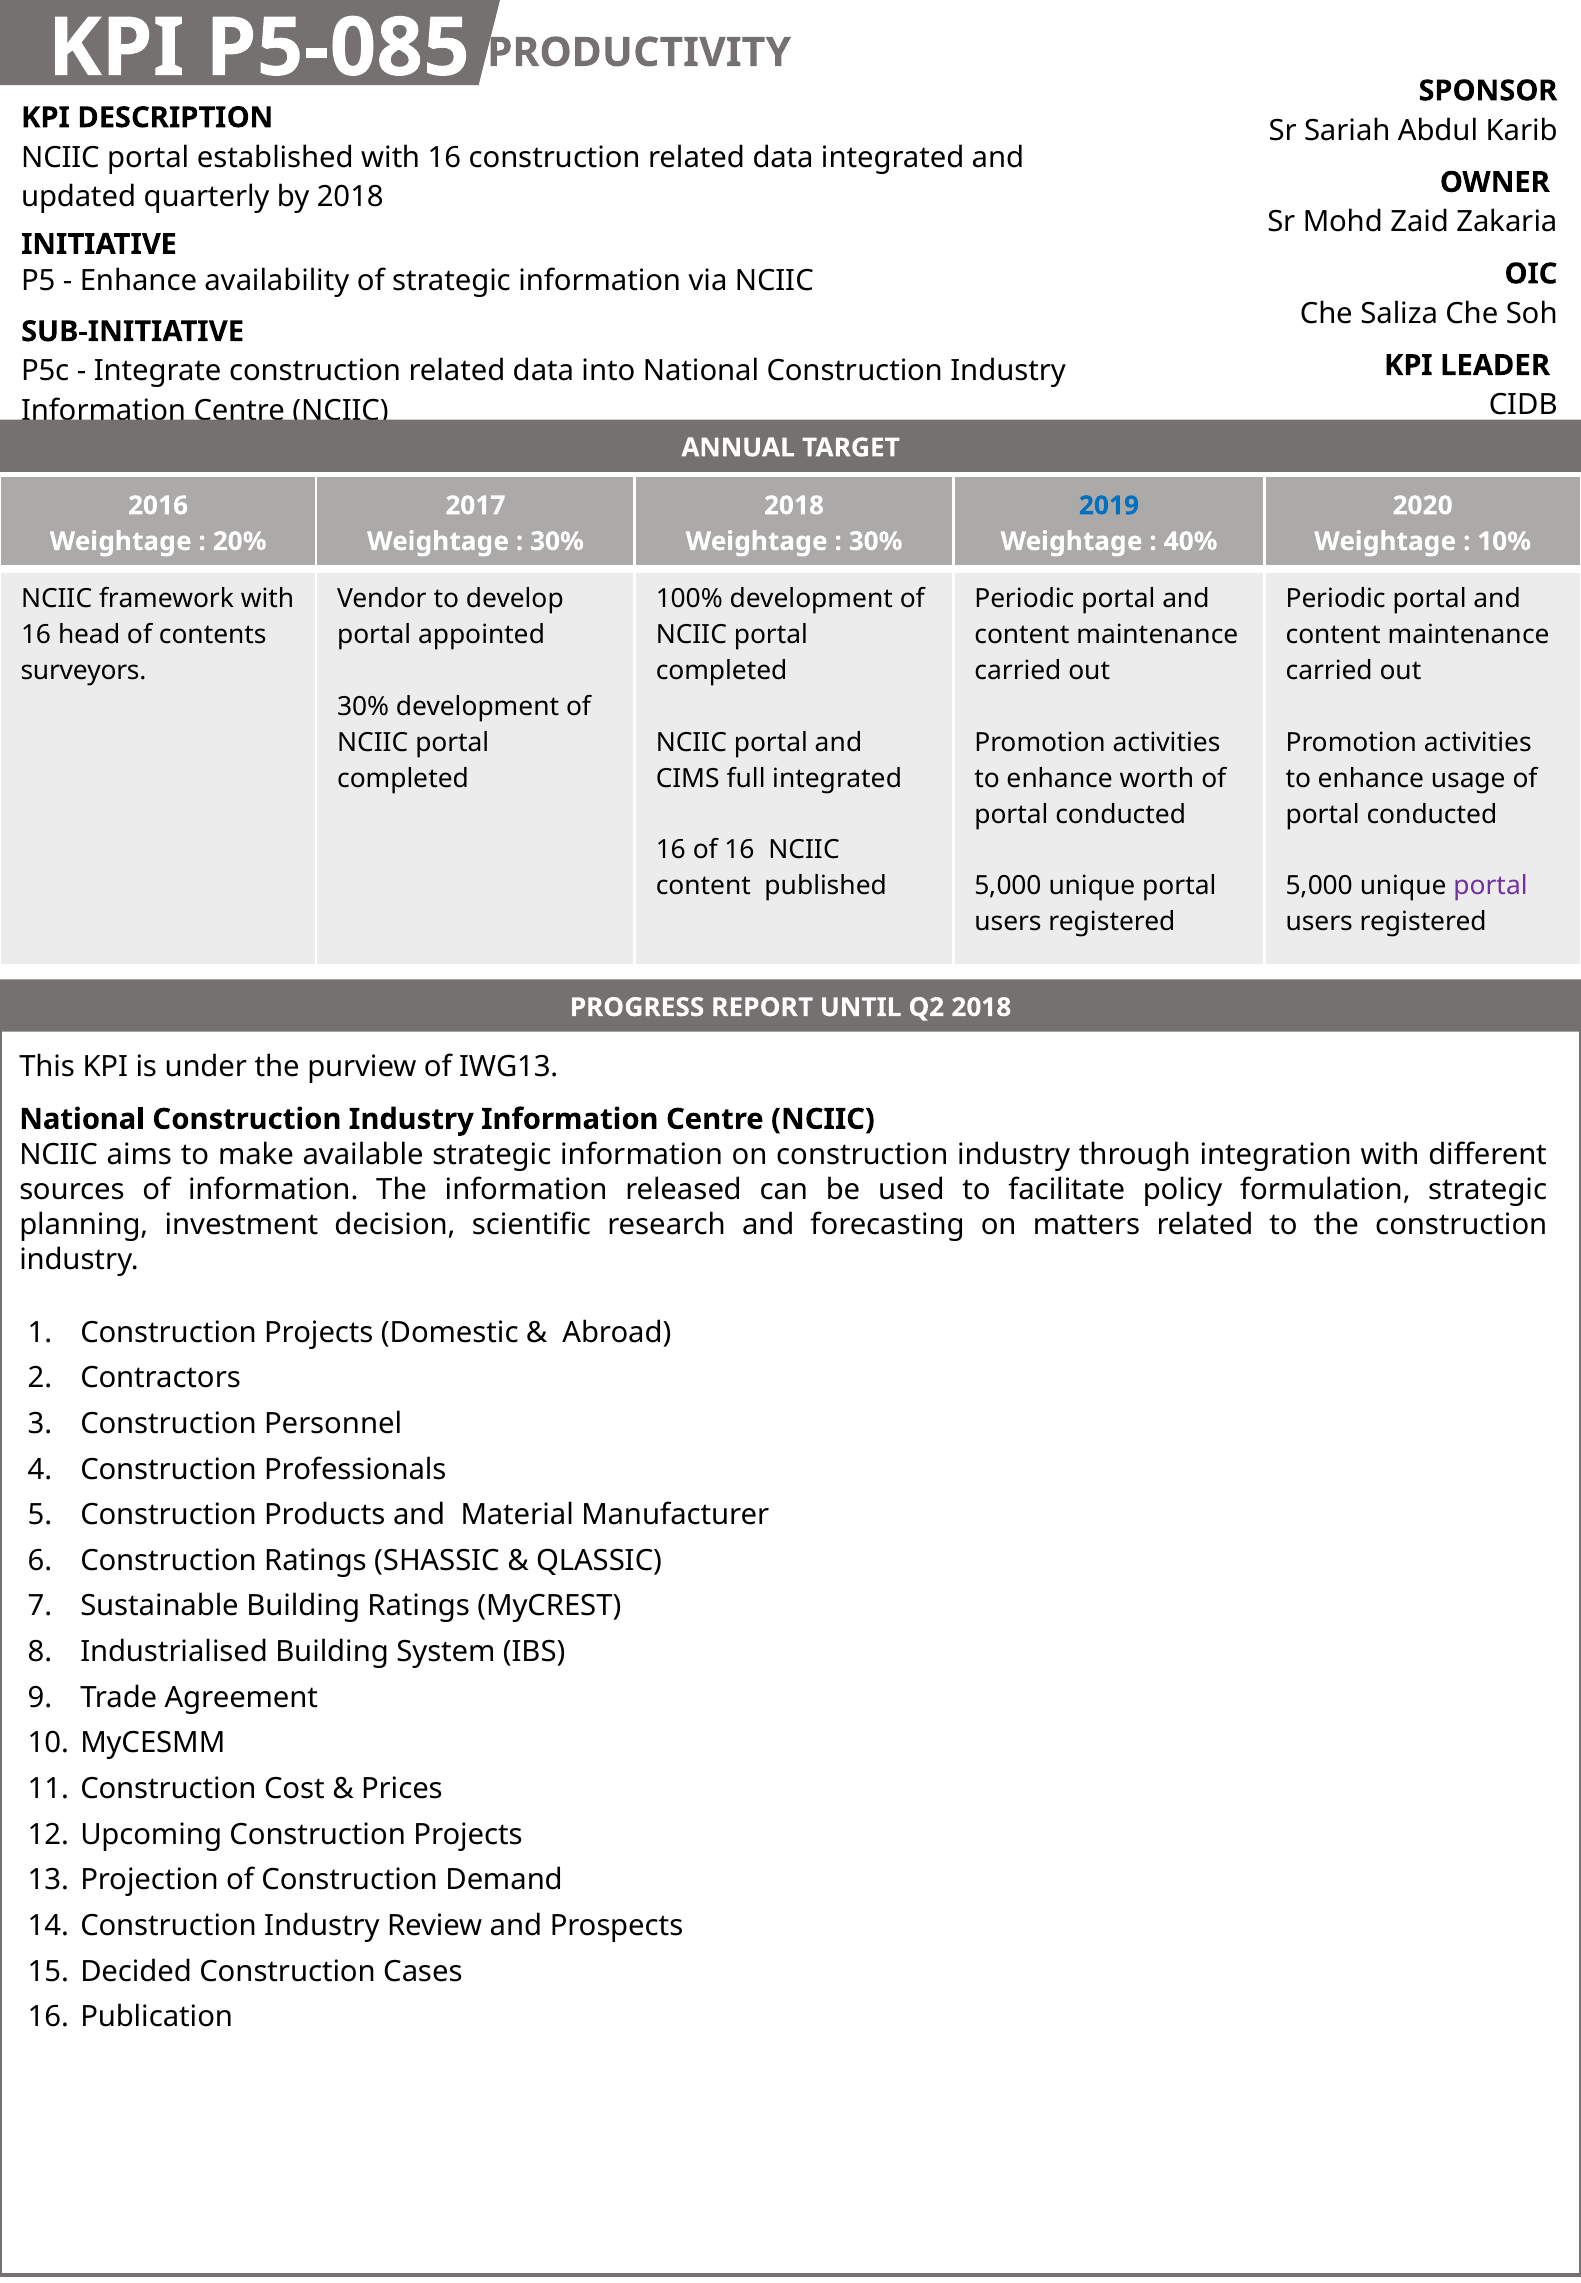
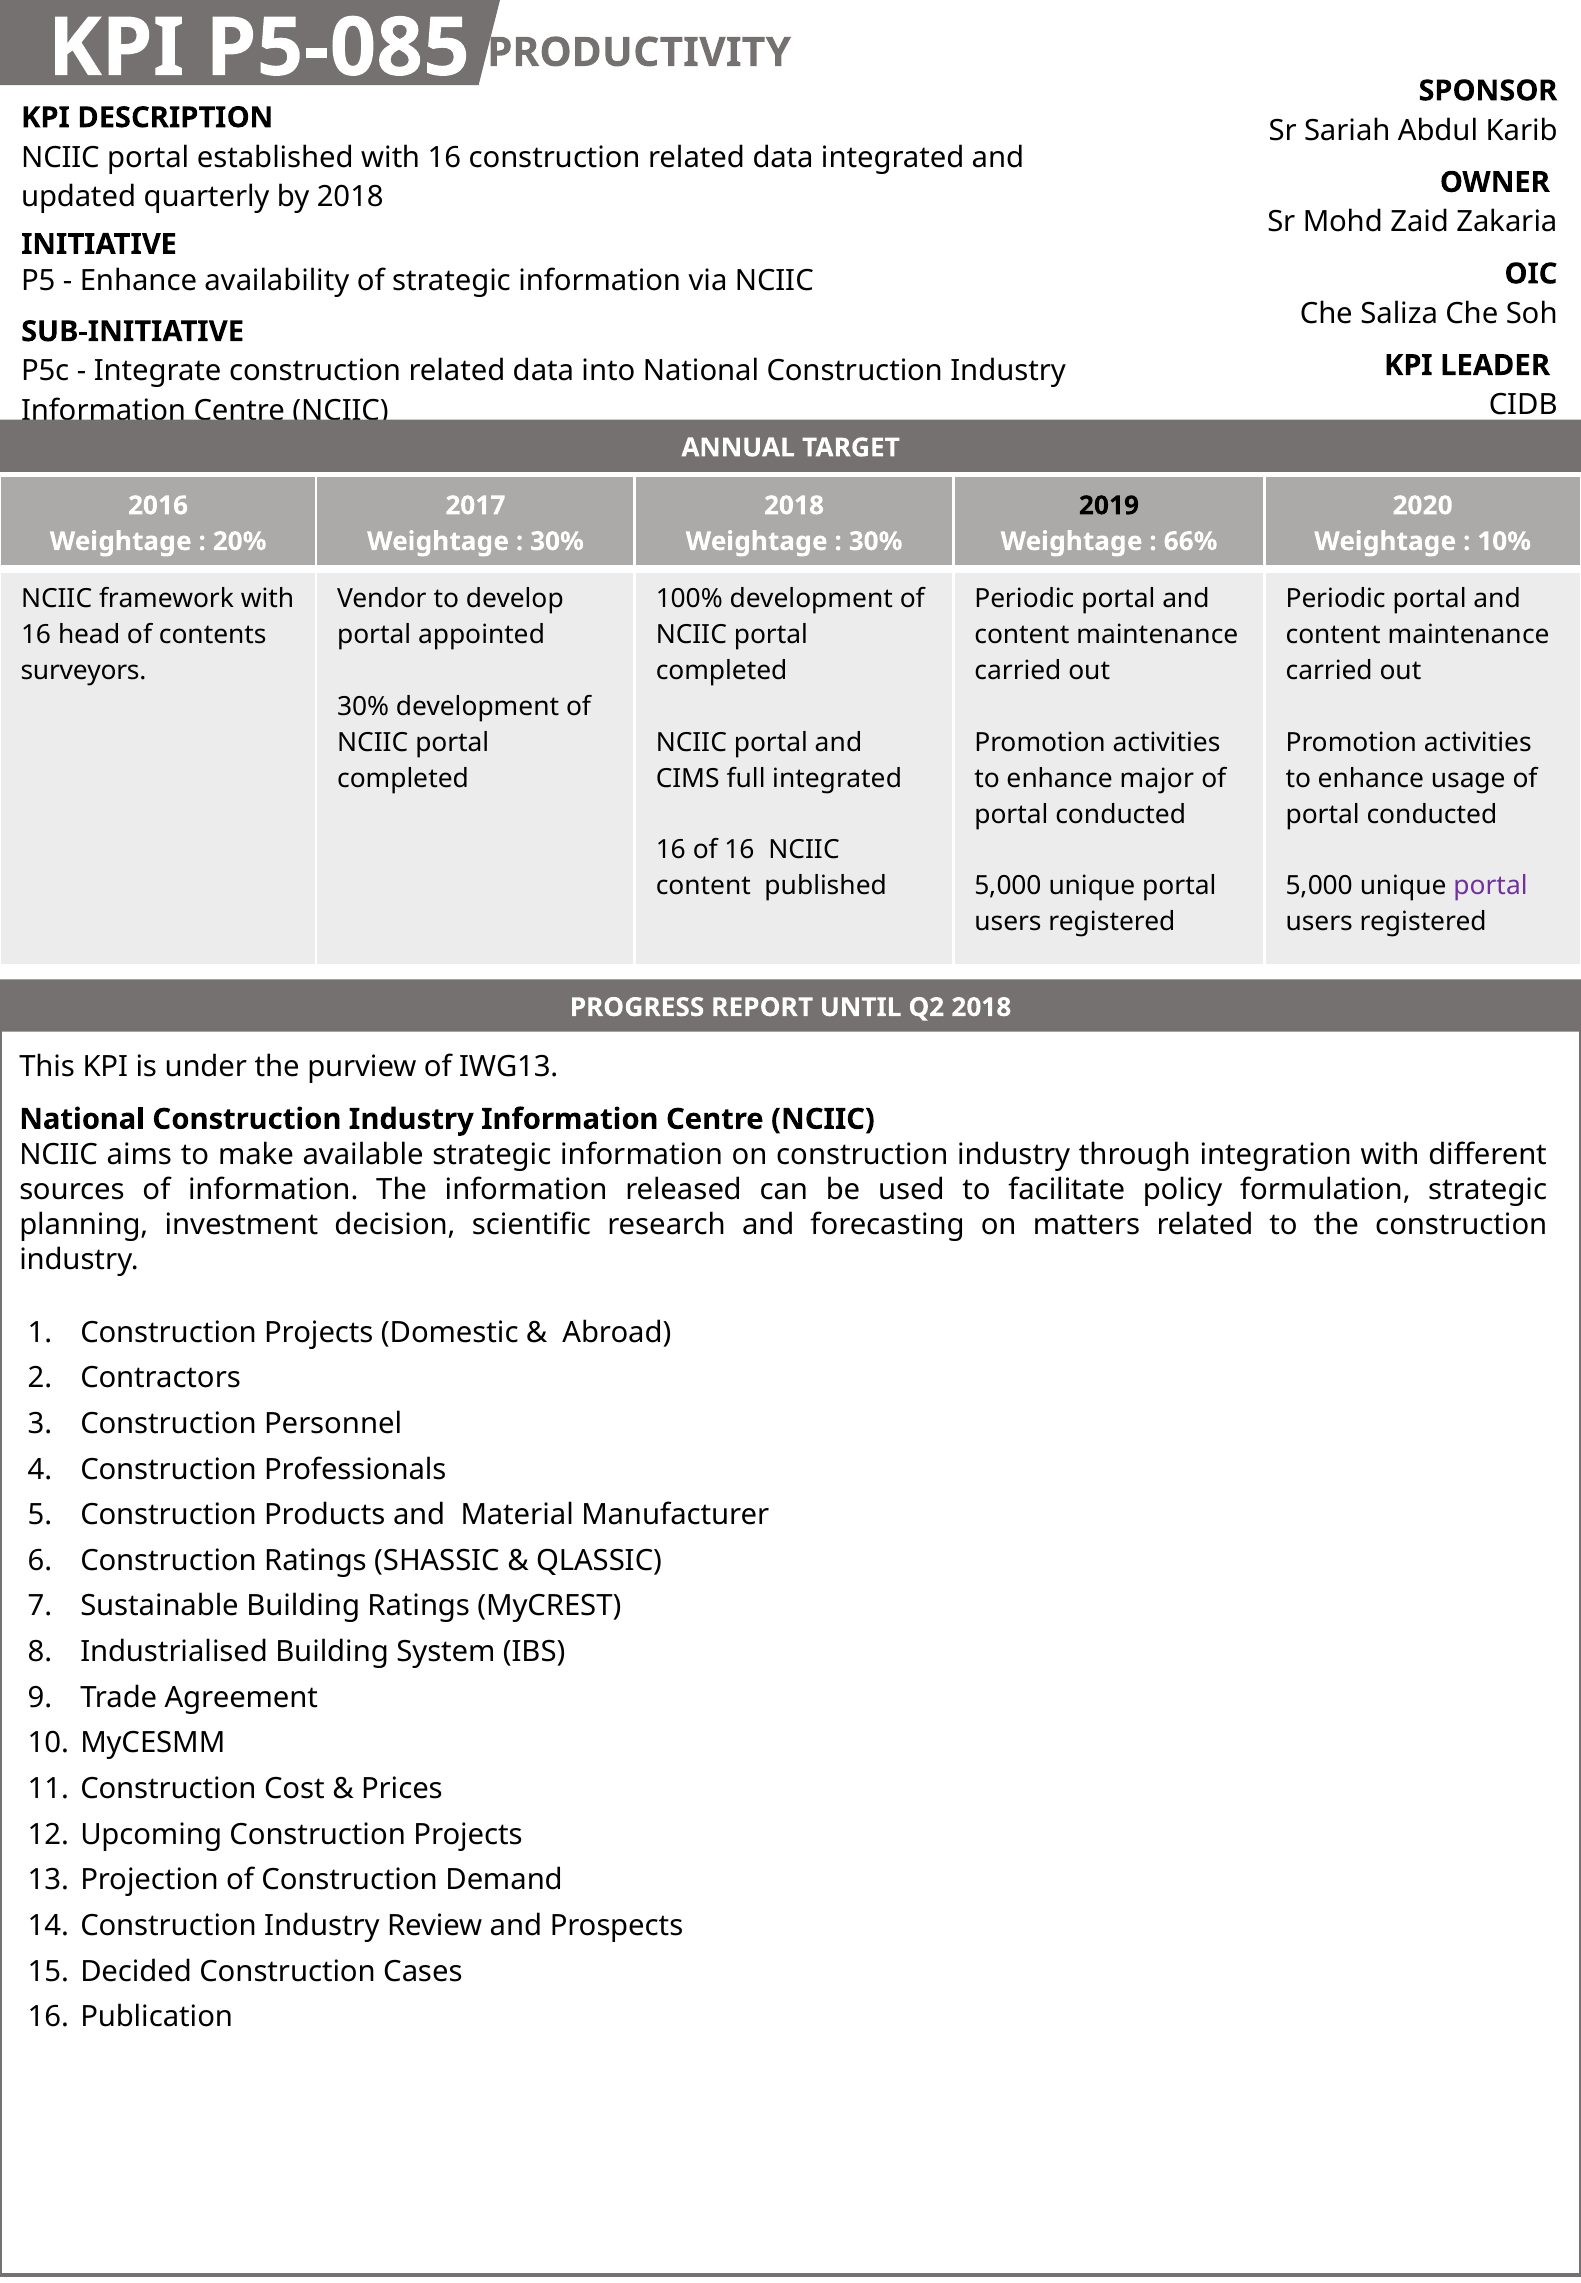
2019 colour: blue -> black (1109, 506)
40%: 40% -> 66% (1191, 542)
worth: worth -> major (1157, 779)
